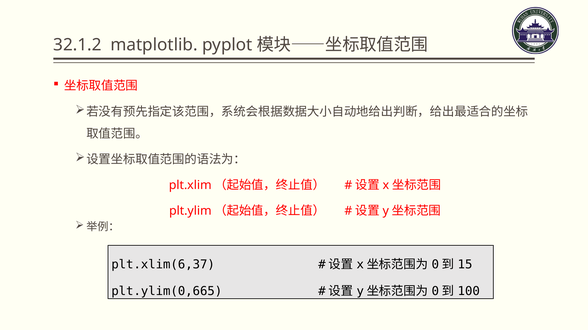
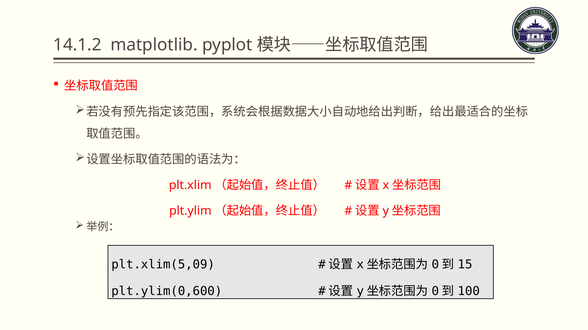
32.1.2: 32.1.2 -> 14.1.2 (77, 45)
plt.xlim(6,37: plt.xlim(6,37 -> plt.xlim(5,09 (163, 265)
plt.ylim(0,665: plt.ylim(0,665 -> plt.ylim(0,600 (167, 292)
